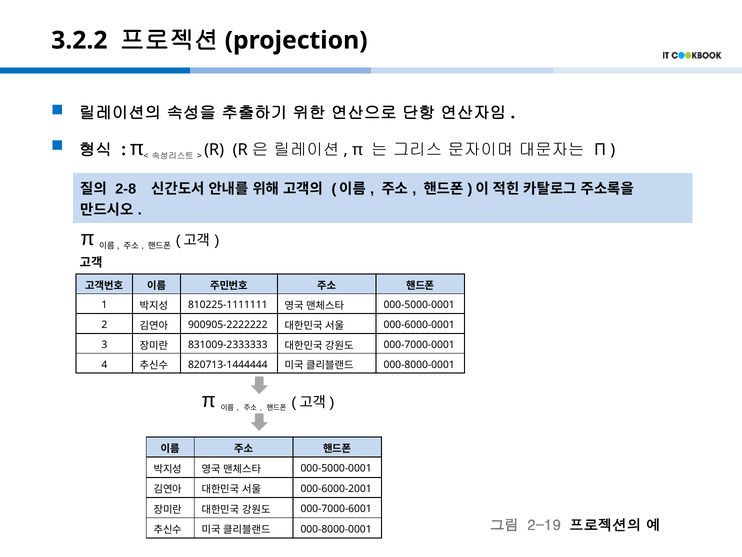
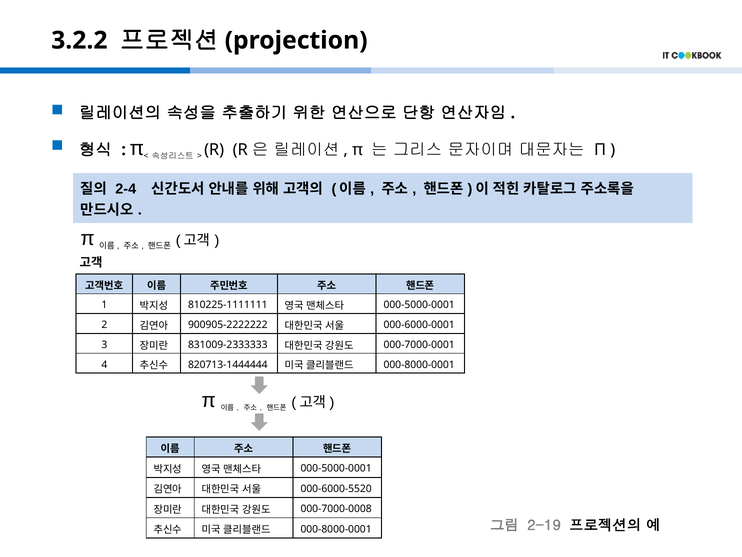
2-8: 2-8 -> 2-4 (126, 189)
000-6000-2001: 000-6000-2001 -> 000-6000-5520 (336, 488)
000-7000-6001: 000-7000-6001 -> 000-7000-0008 (336, 508)
